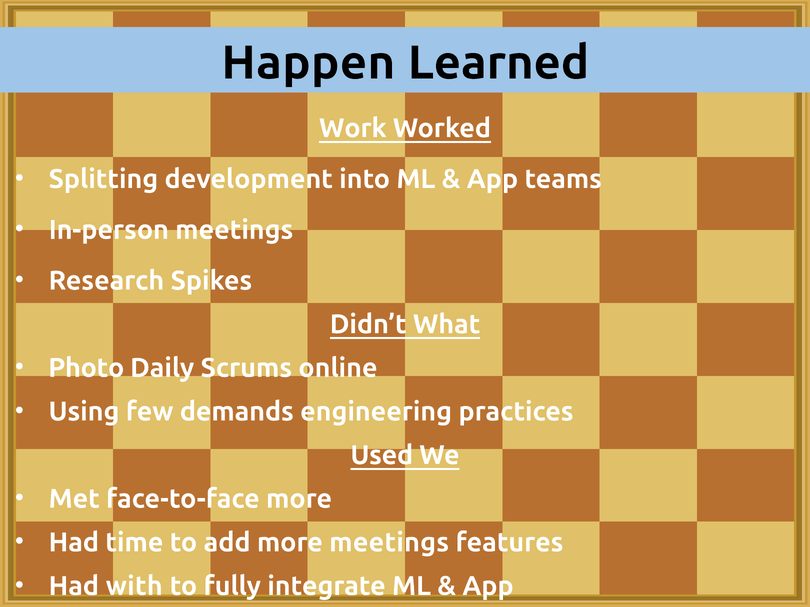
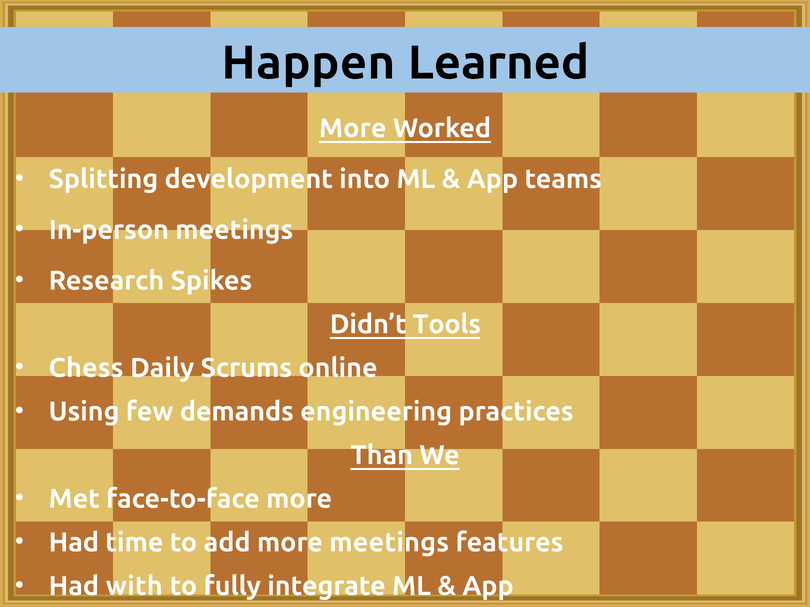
Work: Work -> More (353, 128)
What: What -> Tools (447, 325)
Photo: Photo -> Chess (86, 368)
Used: Used -> Than (382, 456)
